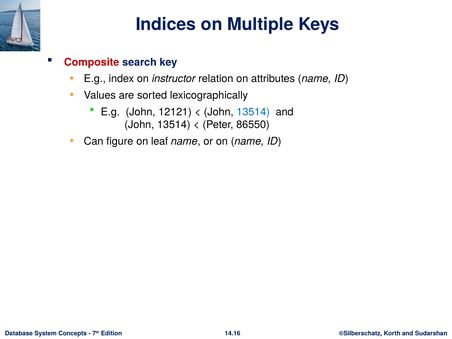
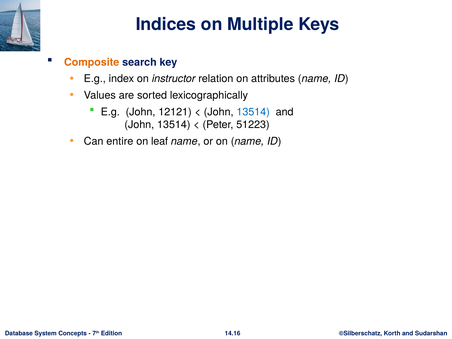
Composite colour: red -> orange (92, 62)
86550: 86550 -> 51223 (253, 125)
figure: figure -> entire (120, 141)
